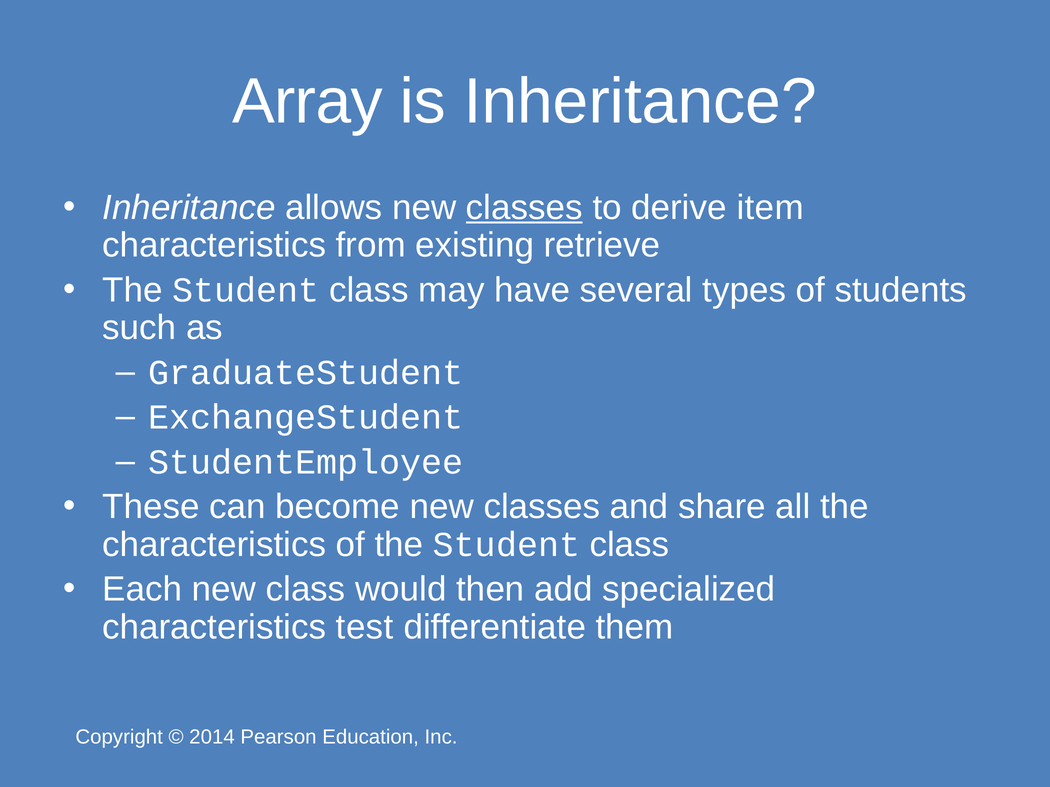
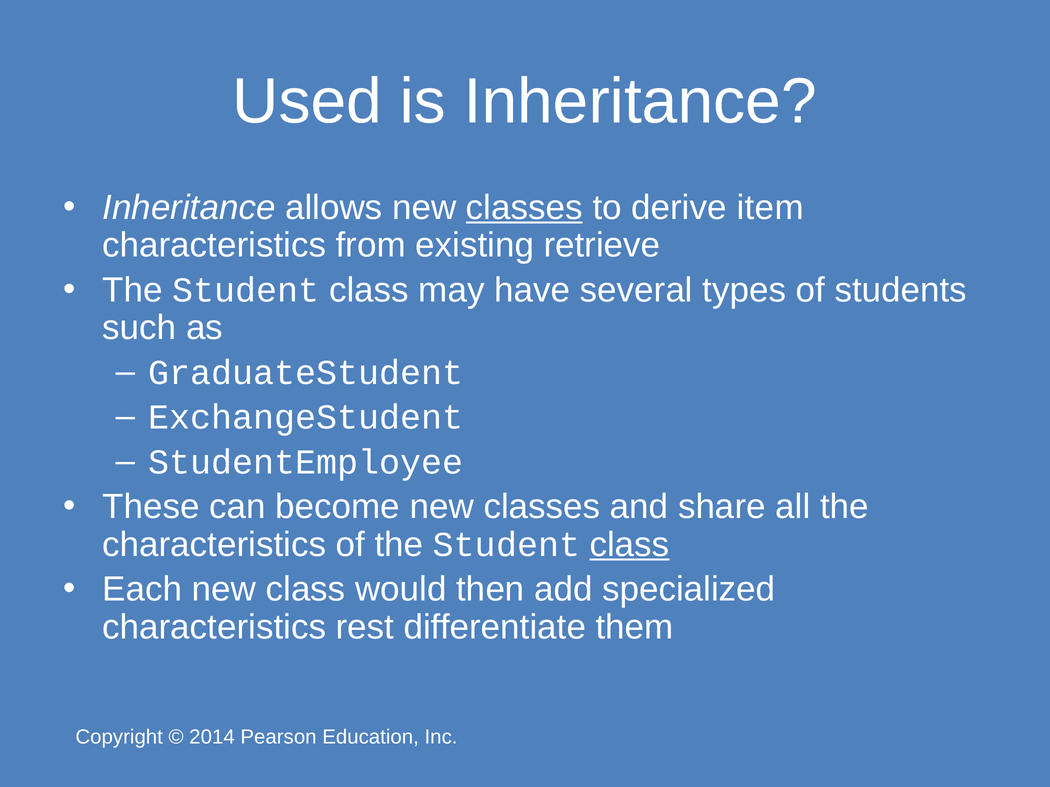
Array: Array -> Used (307, 102)
class underline: none -> present (630, 545)
test: test -> rest (365, 627)
